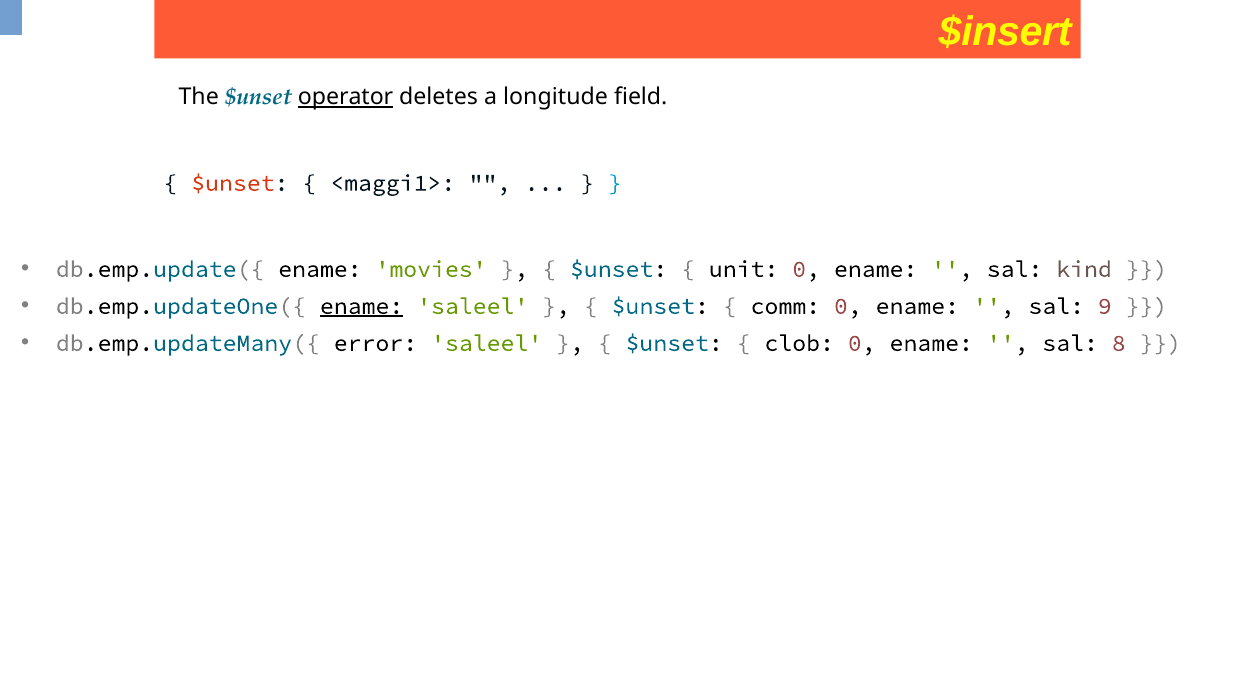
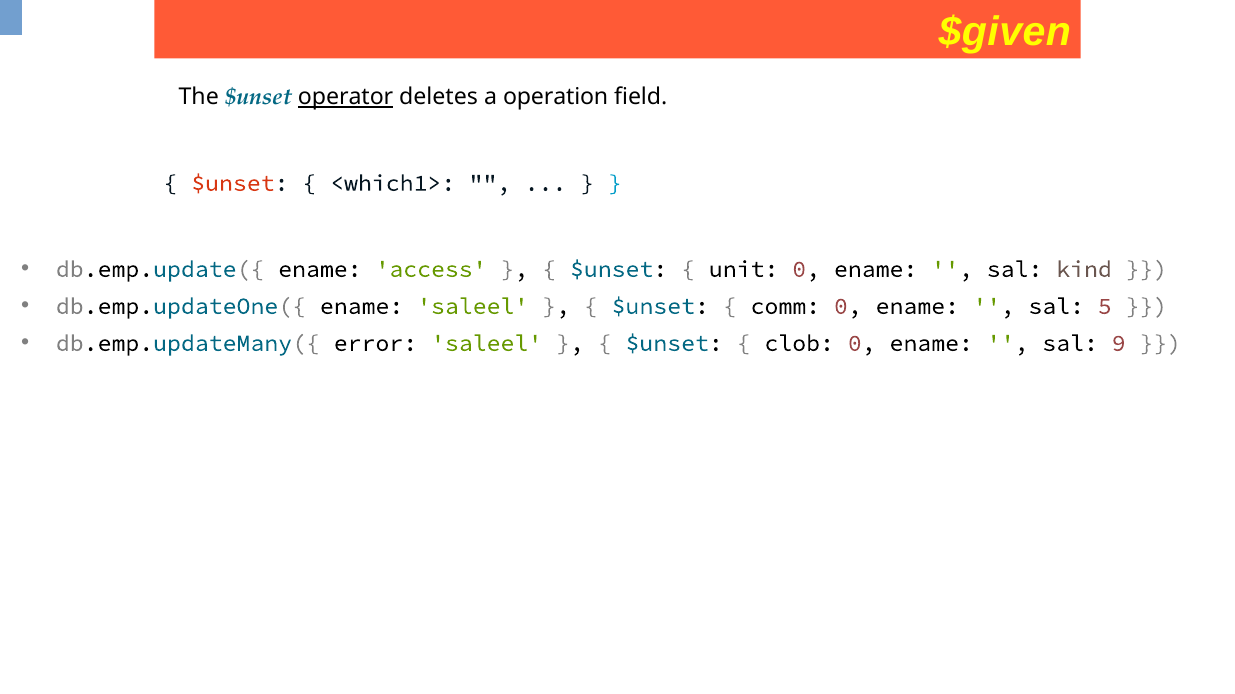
$insert: $insert -> $given (1005, 32)
longitude: longitude -> operation (556, 97)
<maggi1>: <maggi1> -> <which1> (393, 183)
movies: movies -> access (431, 269)
ename underline: present -> none (362, 306)
9: 9 -> 5 (1105, 306)
8: 8 -> 9 (1119, 343)
